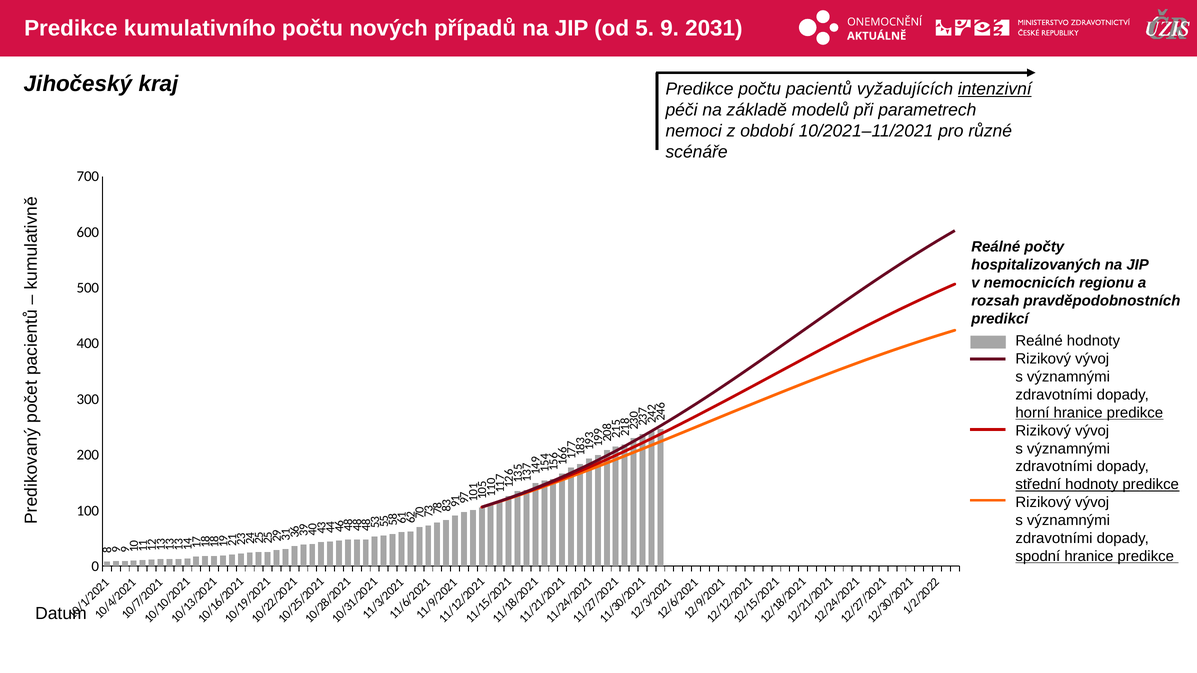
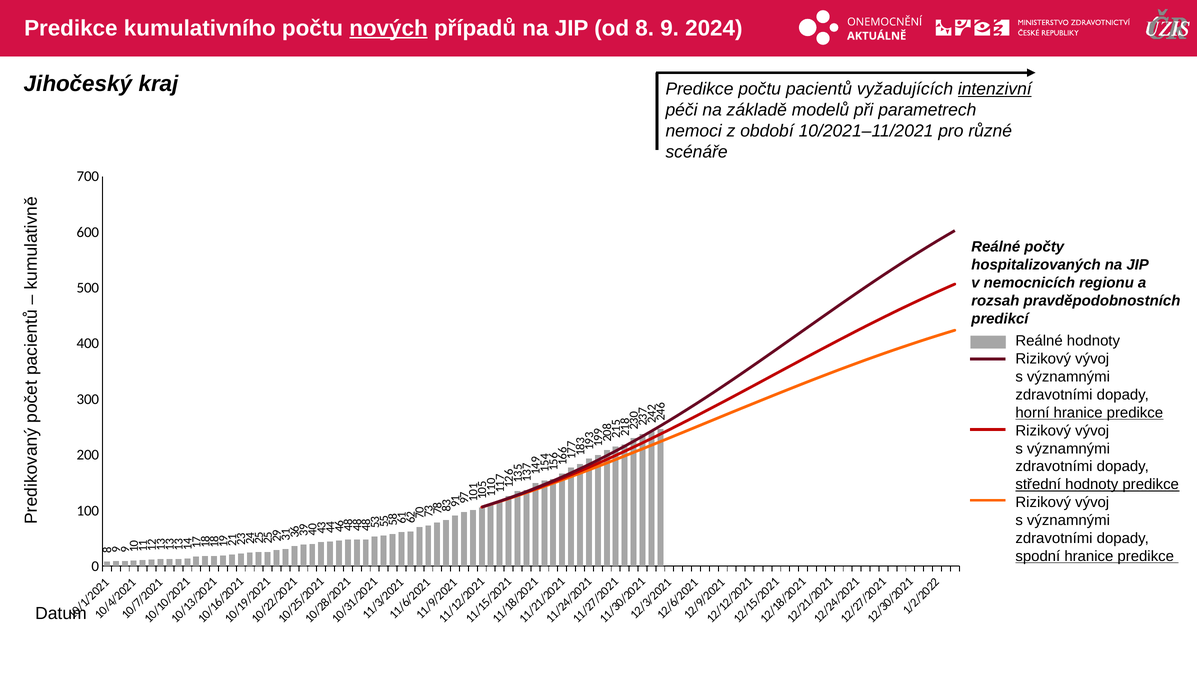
nových underline: none -> present (388, 28)
od 5: 5 -> 8 (645, 28)
2031: 2031 -> 2024 (714, 28)
